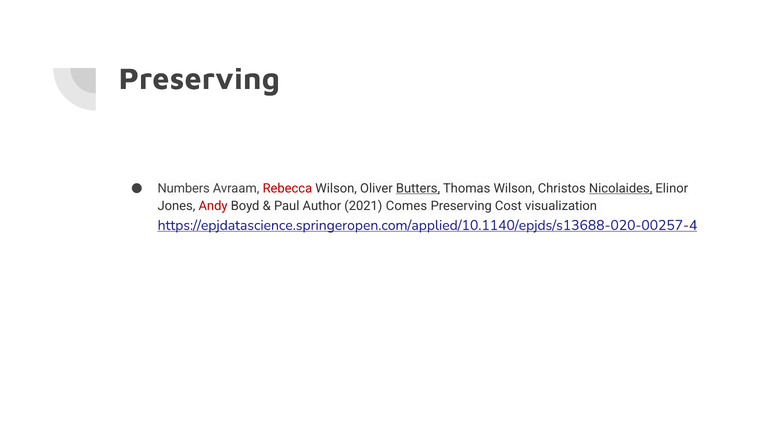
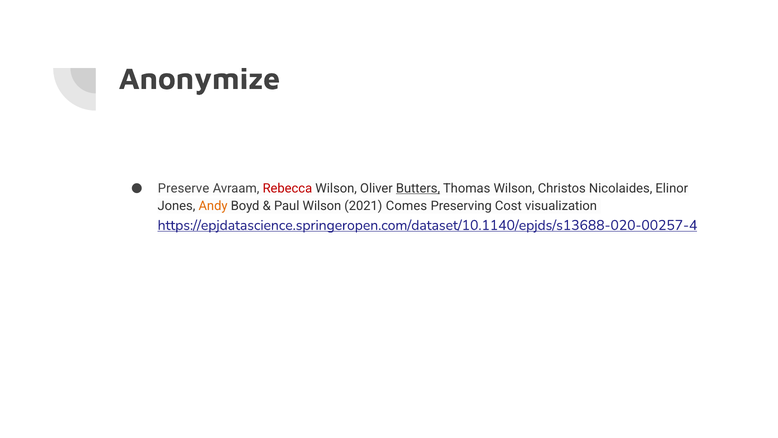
Preserving: Preserving -> Anonymize (199, 79)
Numbers: Numbers -> Preserve (184, 188)
Nicolaides underline: present -> none (621, 188)
Andy colour: red -> orange (213, 206)
Paul Author: Author -> Wilson (322, 206)
https://epjdatascience.springeropen.com/applied/10.1140/epjds/s13688-020-00257-4: https://epjdatascience.springeropen.com/applied/10.1140/epjds/s13688-020-00257-4 -> https://epjdatascience.springeropen.com/dataset/10.1140/epjds/s13688-020-00257-4 (428, 225)
